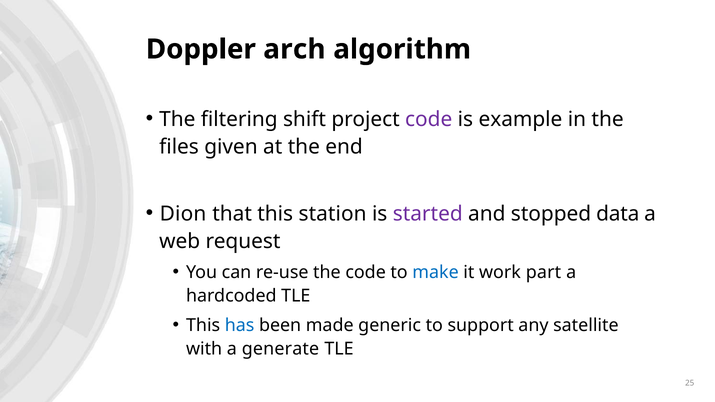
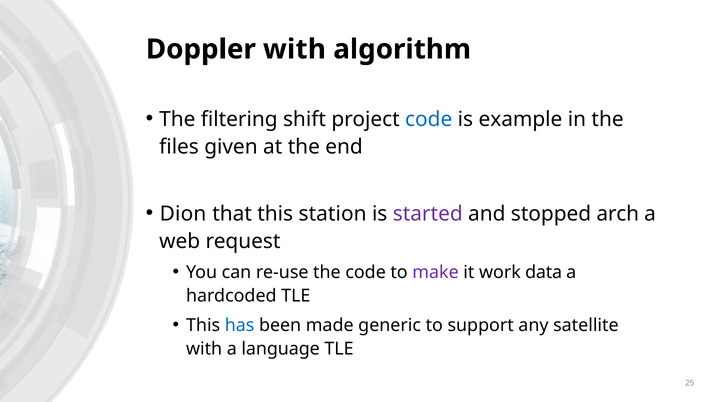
Doppler arch: arch -> with (294, 49)
code colour: purple -> blue (429, 119)
data: data -> arch (618, 214)
make colour: blue -> purple (436, 272)
part: part -> data (544, 272)
generate: generate -> language (281, 349)
